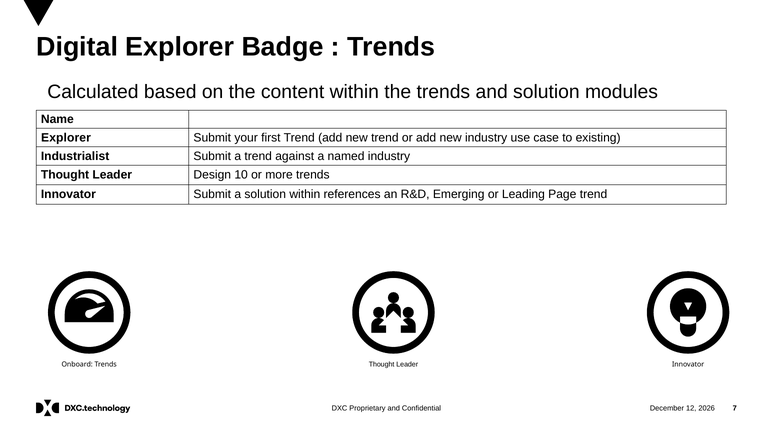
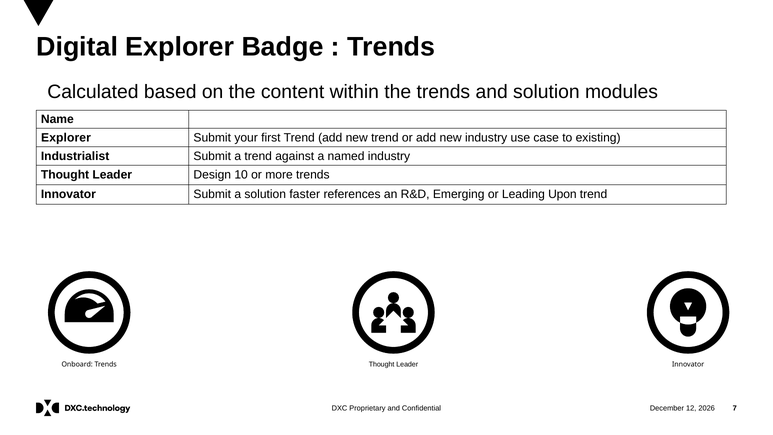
solution within: within -> faster (305, 194)
Page: Page -> Upon (562, 194)
